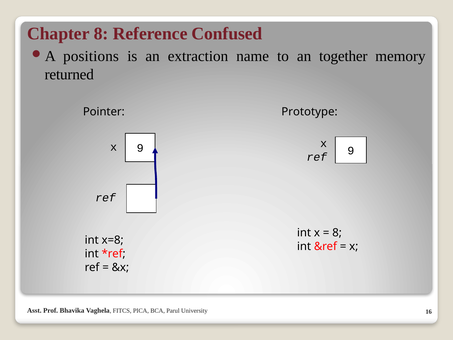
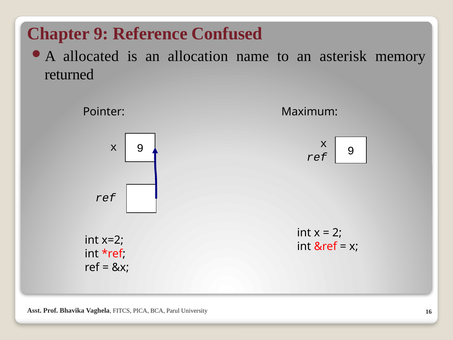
Chapter 8: 8 -> 9 (101, 34)
positions: positions -> allocated (91, 56)
extraction: extraction -> allocation (198, 56)
together: together -> asterisk (343, 56)
Prototype: Prototype -> Maximum (310, 112)
8: 8 -> 2 (337, 233)
x=8: x=8 -> x=2 (113, 240)
